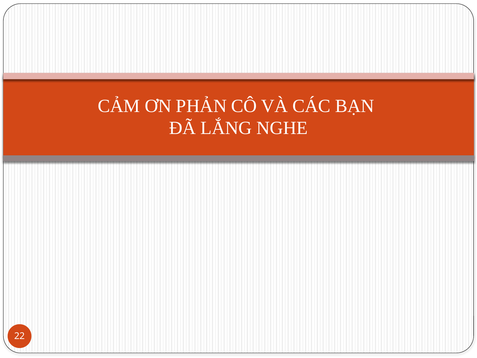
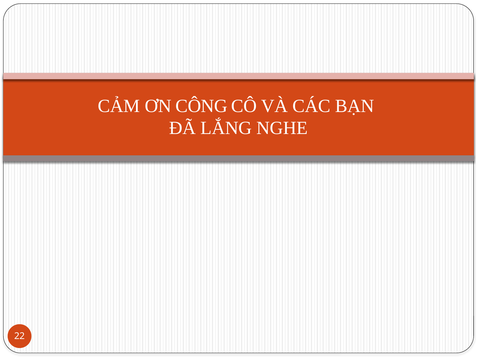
PHẢN: PHẢN -> CÔNG (202, 106)
